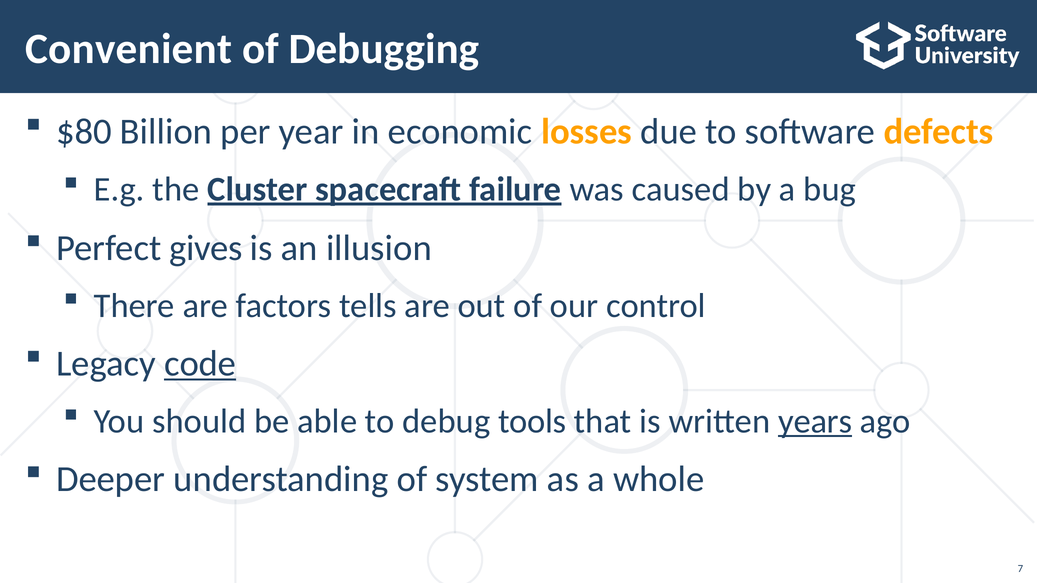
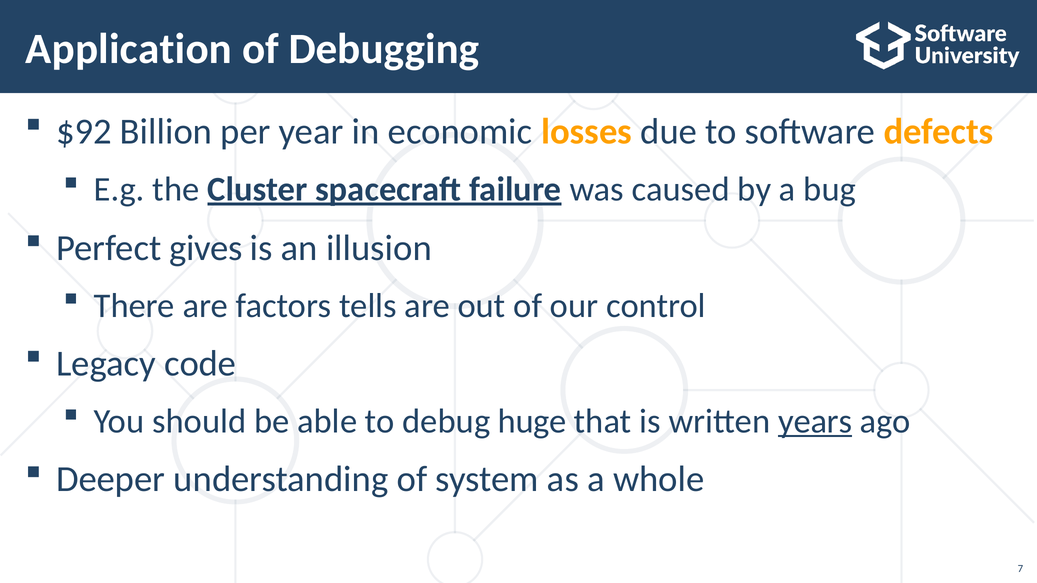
Convenient: Convenient -> Application (129, 49)
$80: $80 -> $92 (84, 132)
code underline: present -> none (200, 364)
tools: tools -> huge (532, 422)
